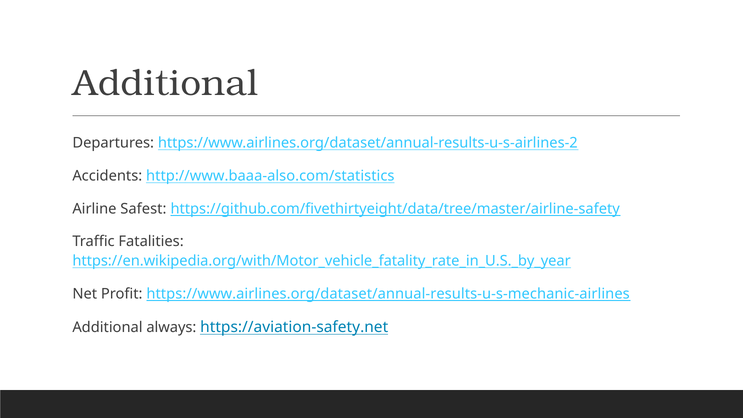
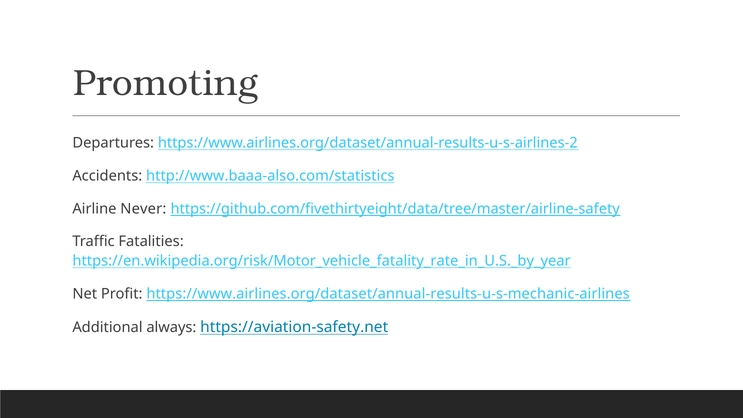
Additional: Additional -> Promoting (165, 83)
Safest: Safest -> Never (143, 209)
https://en.wikipedia.org/with/Motor_vehicle_fatality_rate_in_U.S._by_year: https://en.wikipedia.org/with/Motor_vehicle_fatality_rate_in_U.S._by_year -> https://en.wikipedia.org/risk/Motor_vehicle_fatality_rate_in_U.S._by_year (322, 261)
